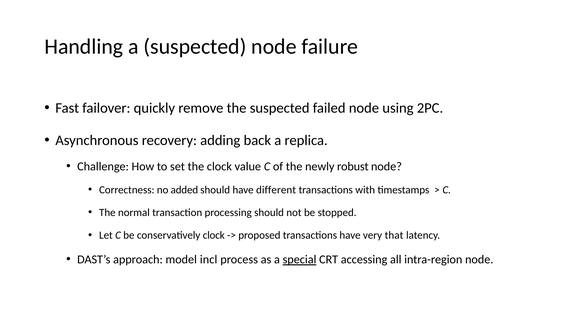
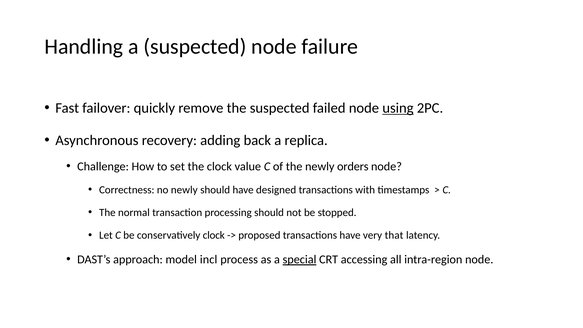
using underline: none -> present (398, 108)
robust: robust -> orders (353, 167)
no added: added -> newly (184, 190)
different: different -> designed (276, 190)
